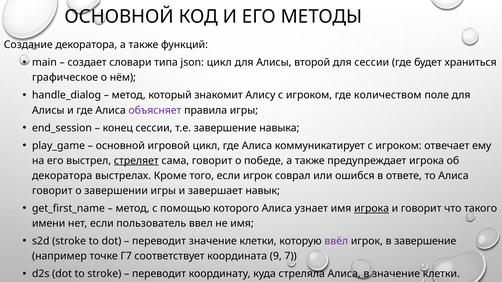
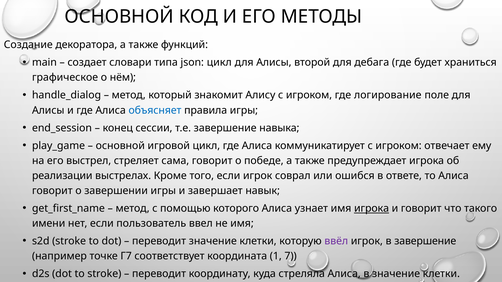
для сессии: сессии -> дебага (372, 63)
количеством: количеством -> логирование (388, 95)
объясняет colour: purple -> blue (155, 110)
стреляет underline: present -> none (136, 161)
декоратора: декоратора -> реализации (62, 176)
9: 9 -> 1 (276, 257)
